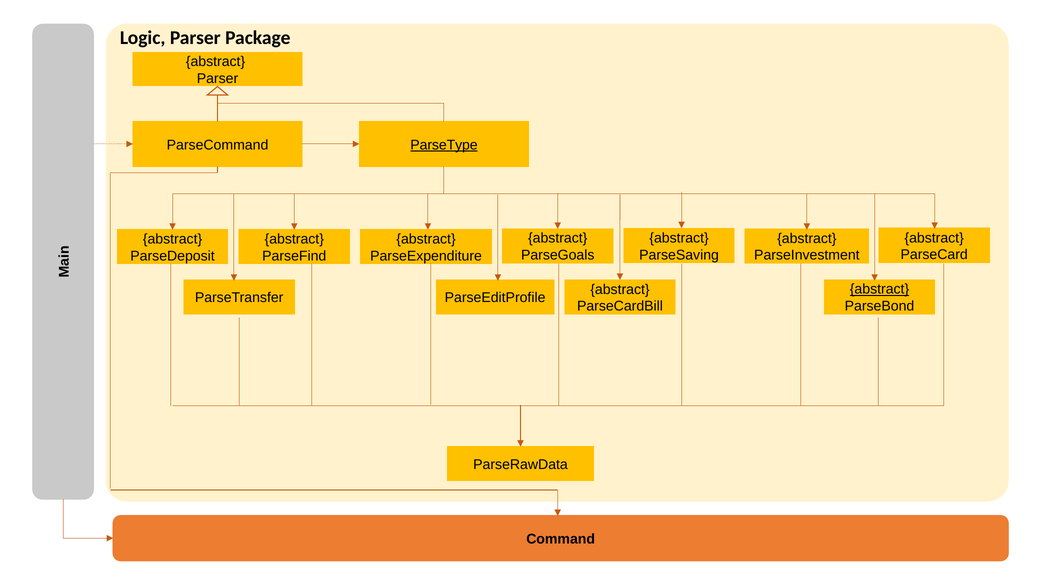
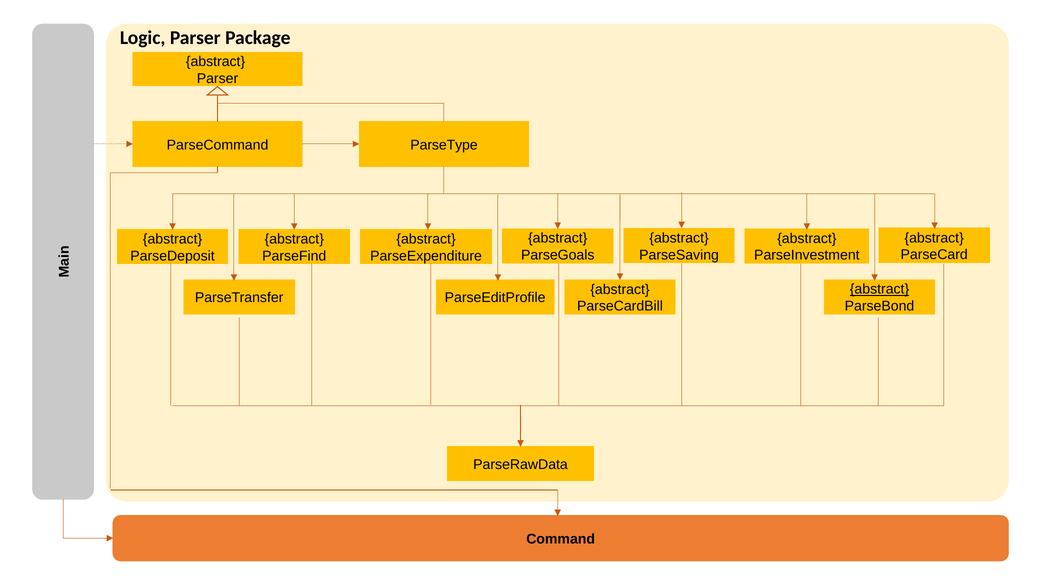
ParseType underline: present -> none (444, 145)
